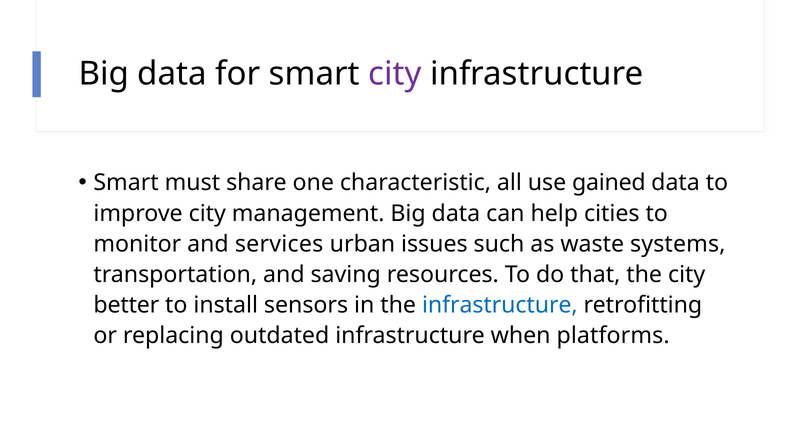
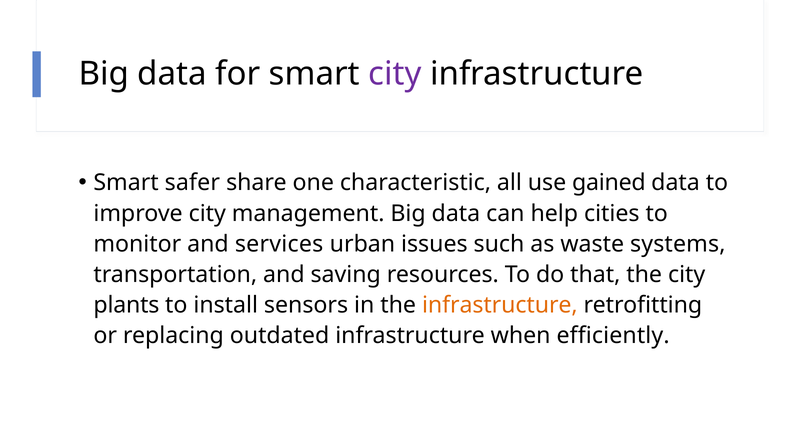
must: must -> safer (192, 183)
better: better -> plants (126, 305)
infrastructure colour: blue -> orange (500, 305)
platforms: platforms -> efficiently (613, 335)
